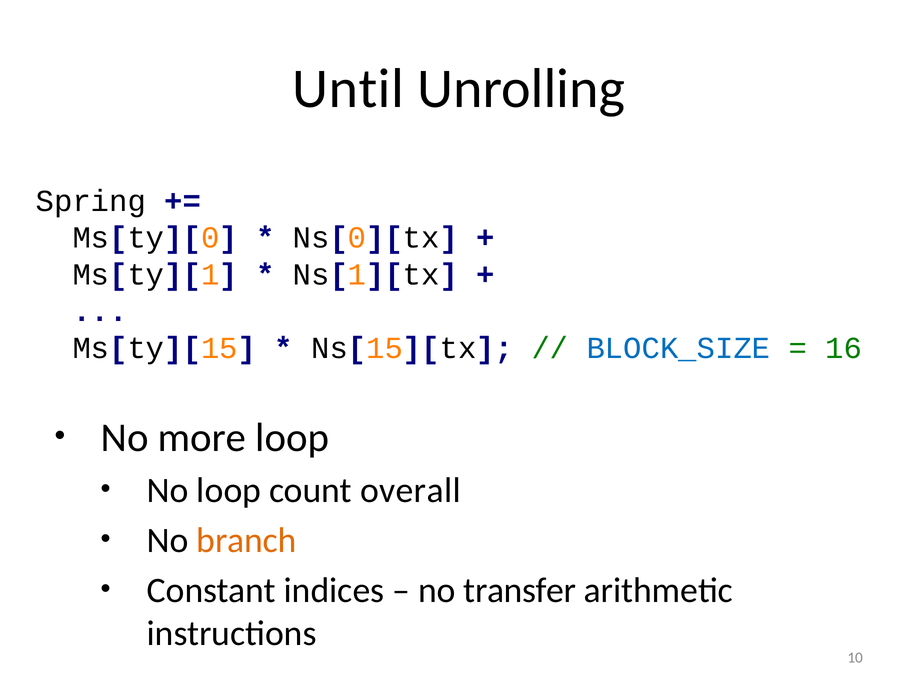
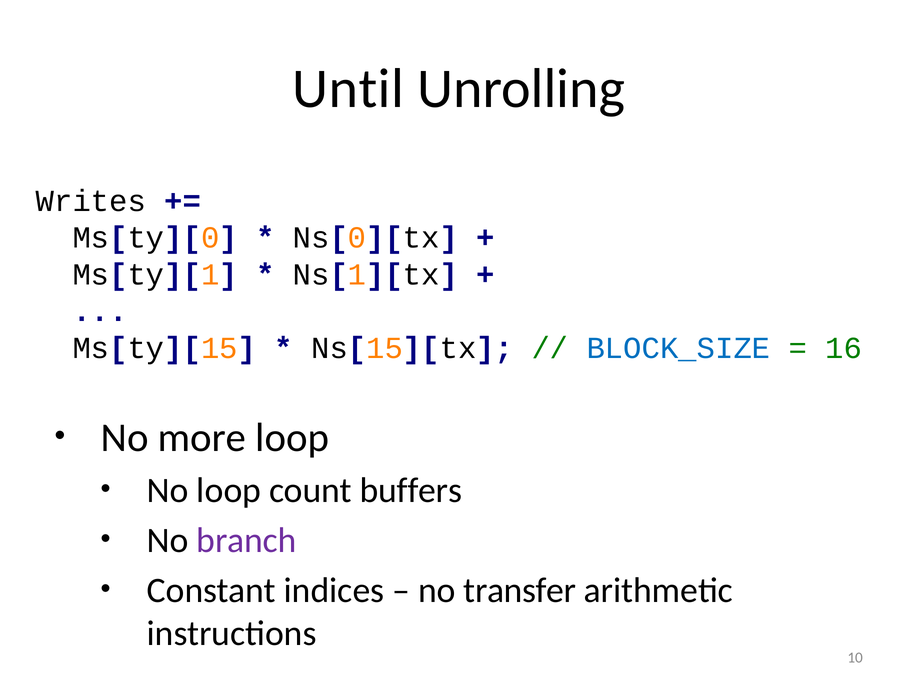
Spring: Spring -> Writes (91, 201)
overall: overall -> buffers (411, 490)
branch colour: orange -> purple (247, 540)
